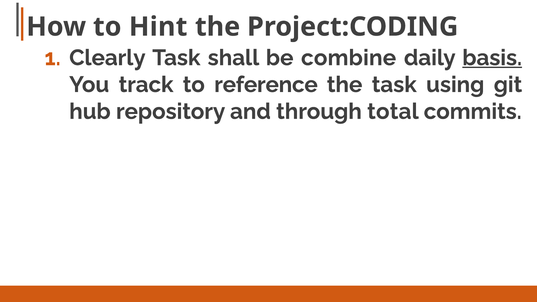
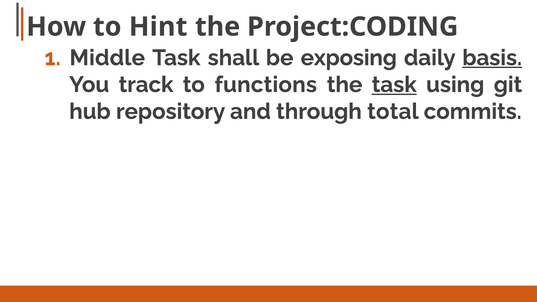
Clearly: Clearly -> Middle (107, 58)
combine: combine -> exposing (349, 58)
reference: reference -> functions (266, 85)
task underline: none -> present (394, 85)
